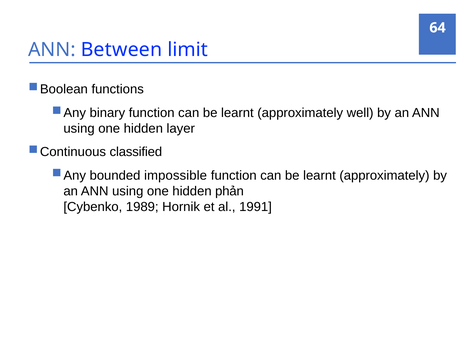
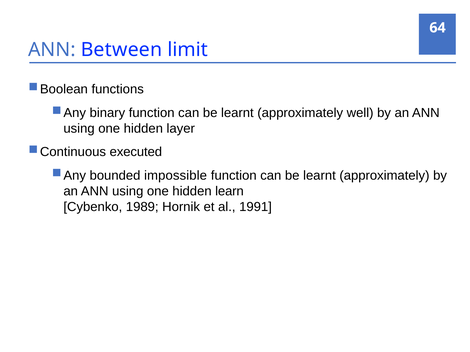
classified: classified -> executed (136, 152)
phản: phản -> learn (229, 191)
